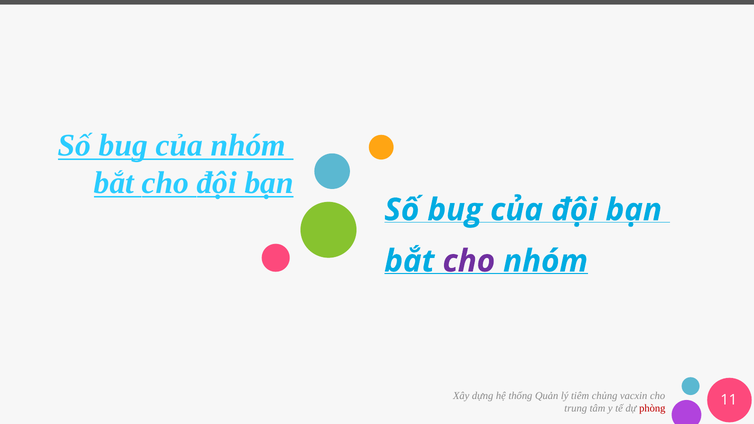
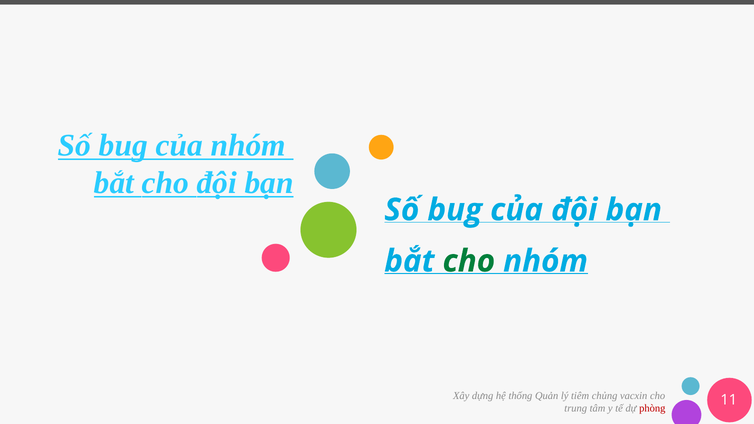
cho colour: purple -> green (469, 261)
